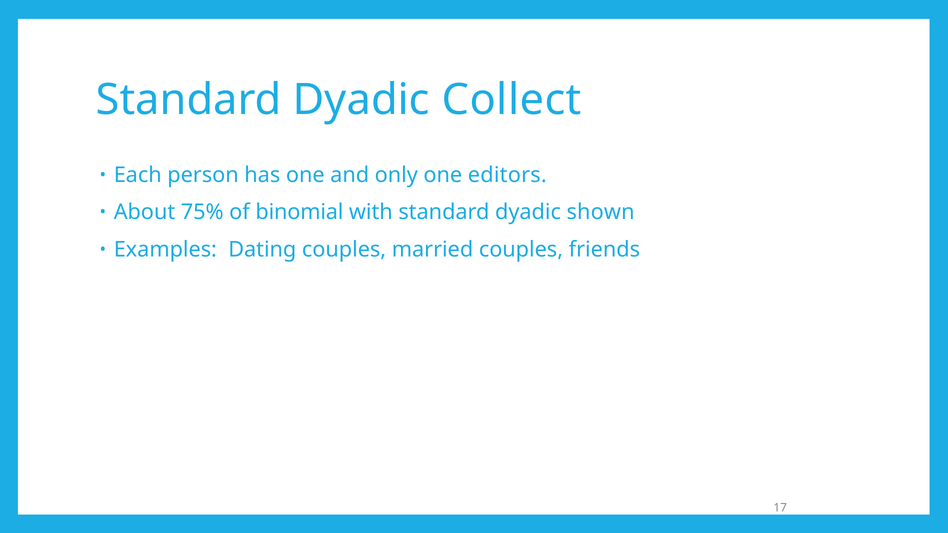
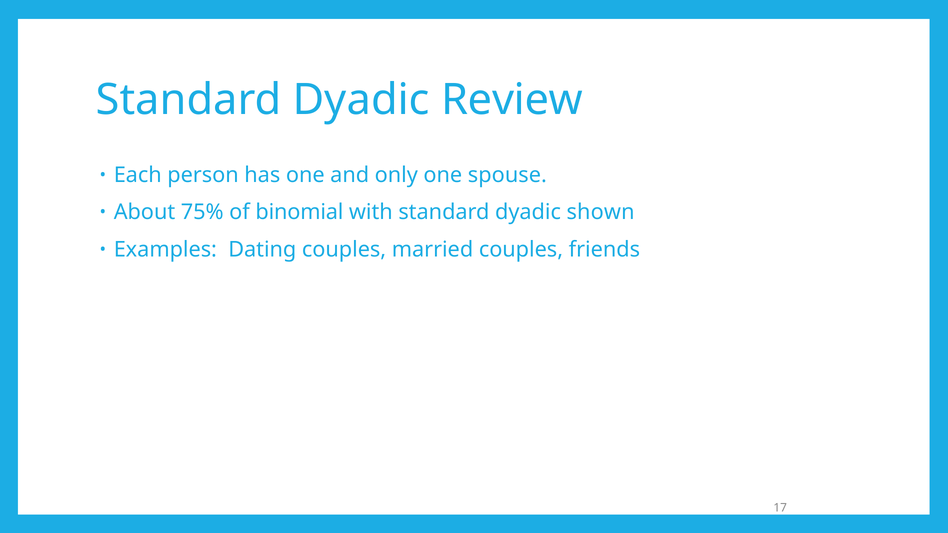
Collect: Collect -> Review (512, 100)
editors: editors -> spouse (507, 175)
